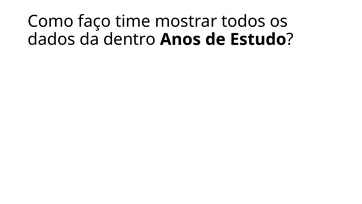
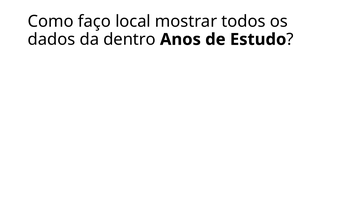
time: time -> local (133, 21)
